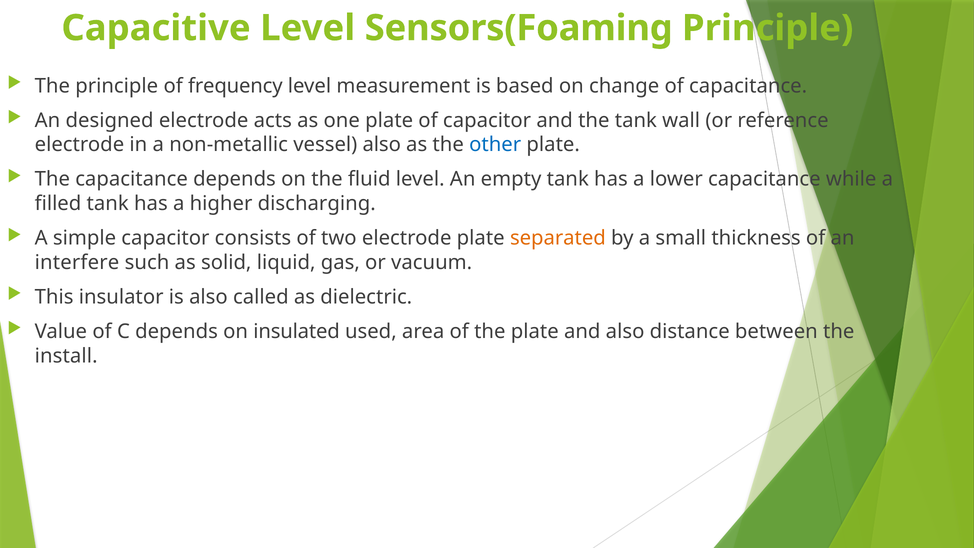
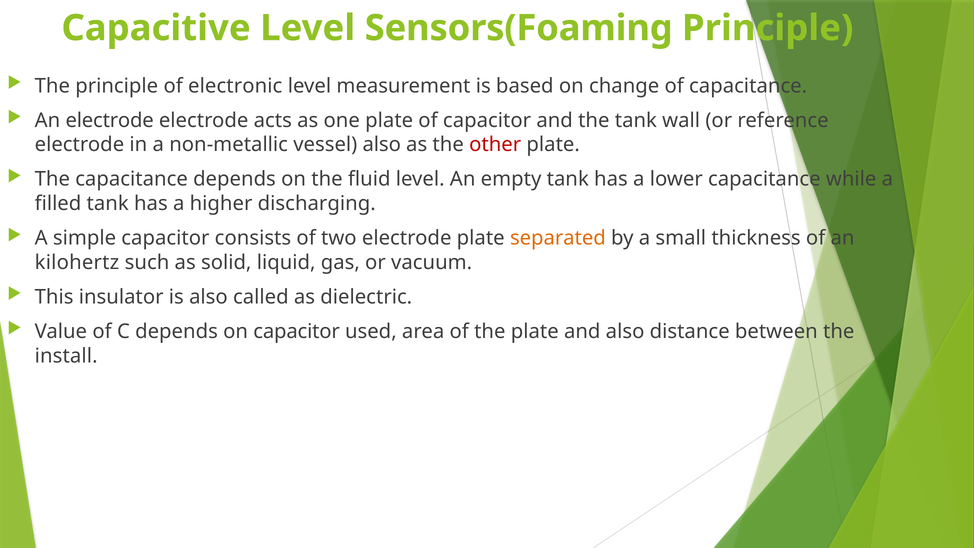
frequency: frequency -> electronic (235, 86)
An designed: designed -> electrode (110, 120)
other colour: blue -> red (495, 145)
interfere: interfere -> kilohertz (77, 262)
on insulated: insulated -> capacitor (297, 331)
